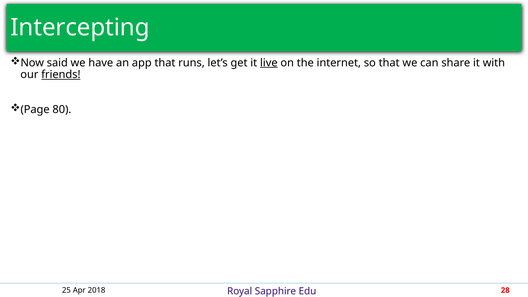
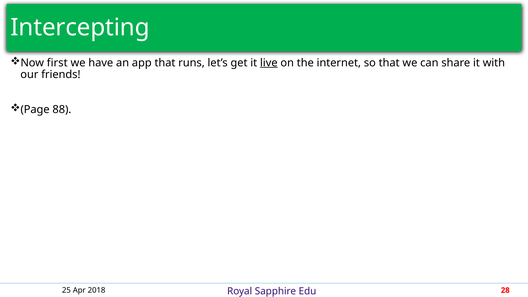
said: said -> first (57, 63)
friends underline: present -> none (61, 75)
80: 80 -> 88 (62, 109)
